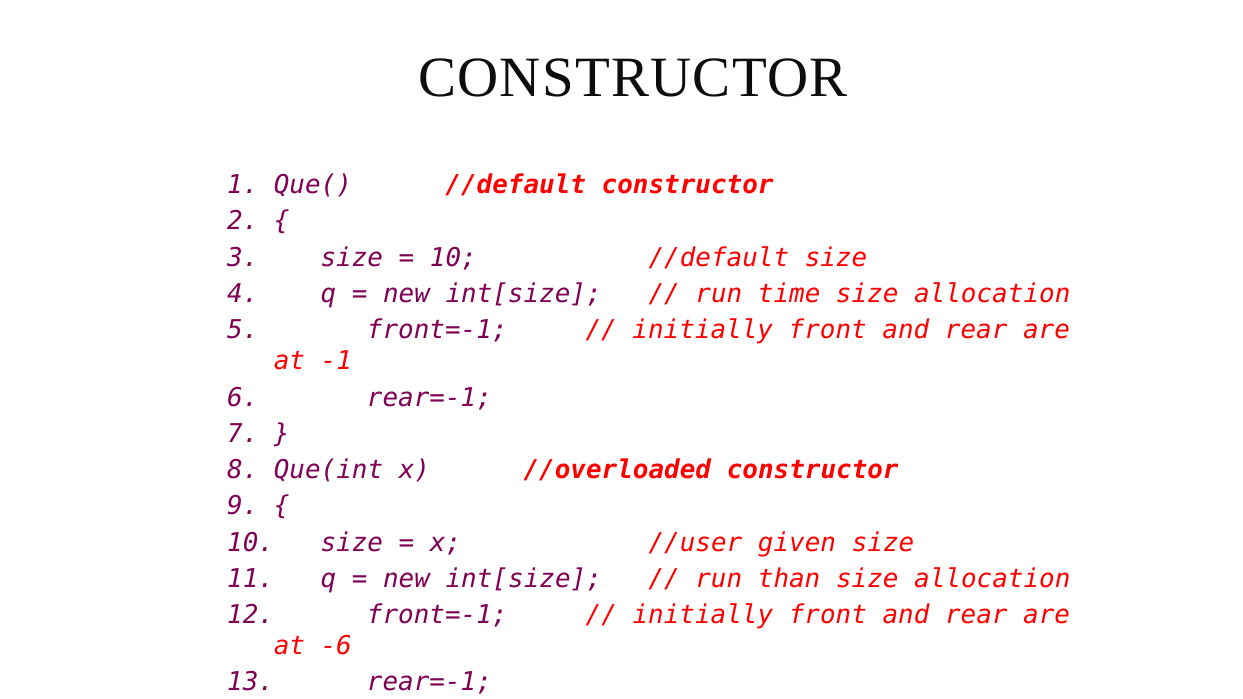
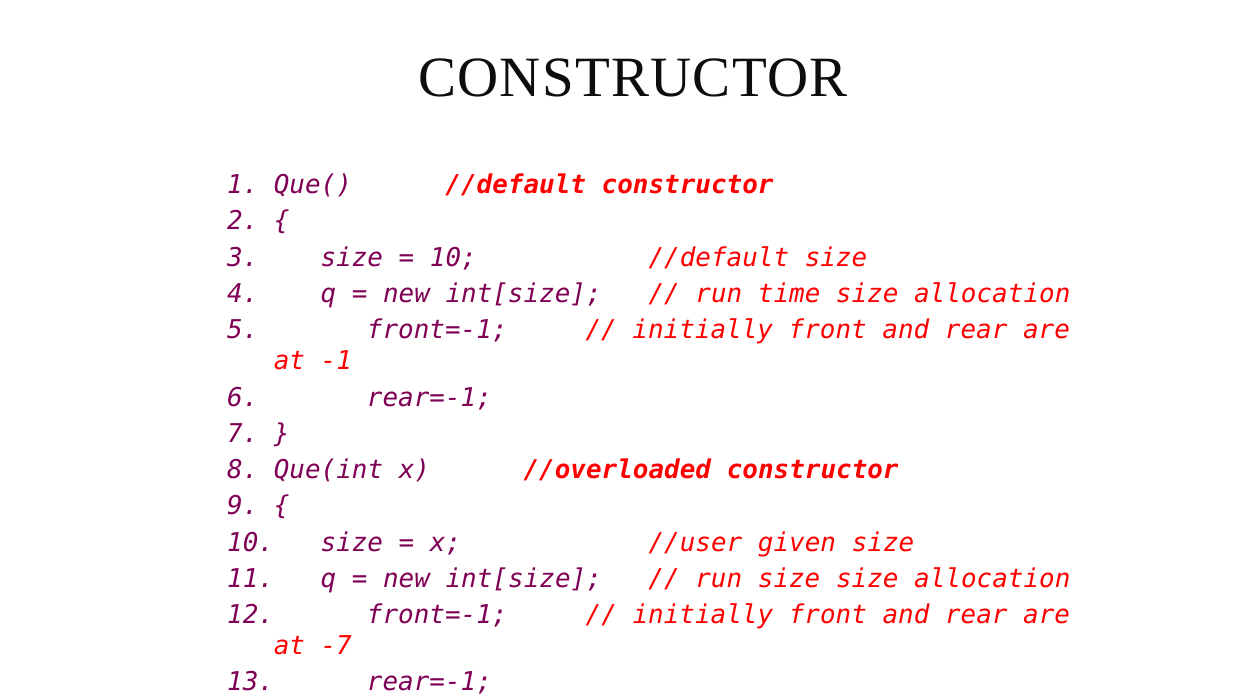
run than: than -> size (789, 579)
-6: -6 -> -7 (336, 646)
